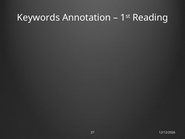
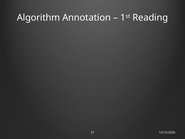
Keywords: Keywords -> Algorithm (39, 18)
